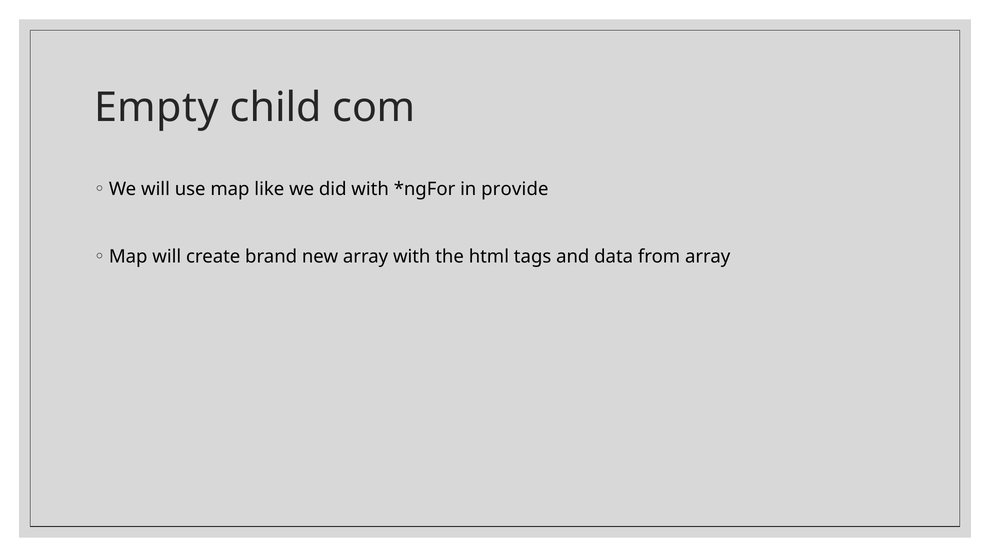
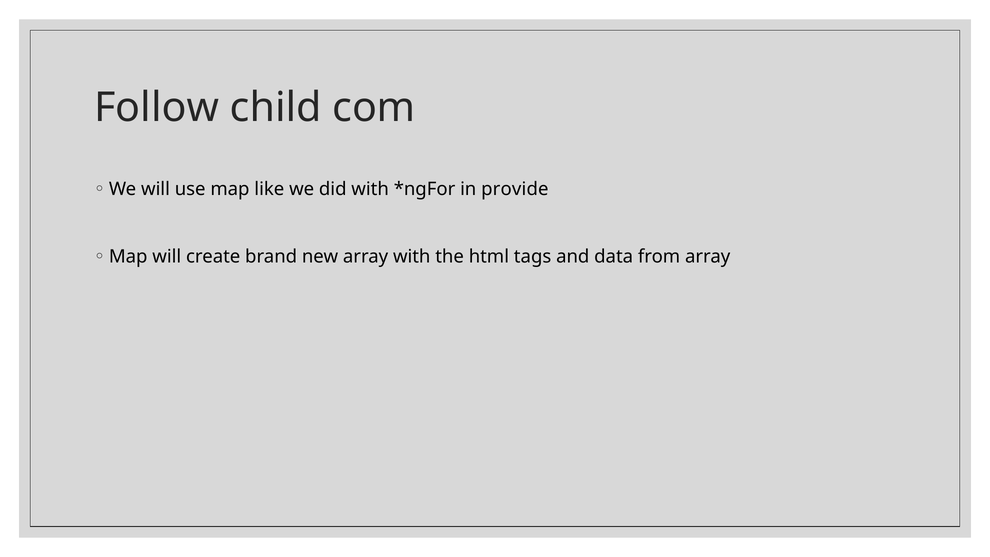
Empty: Empty -> Follow (157, 108)
